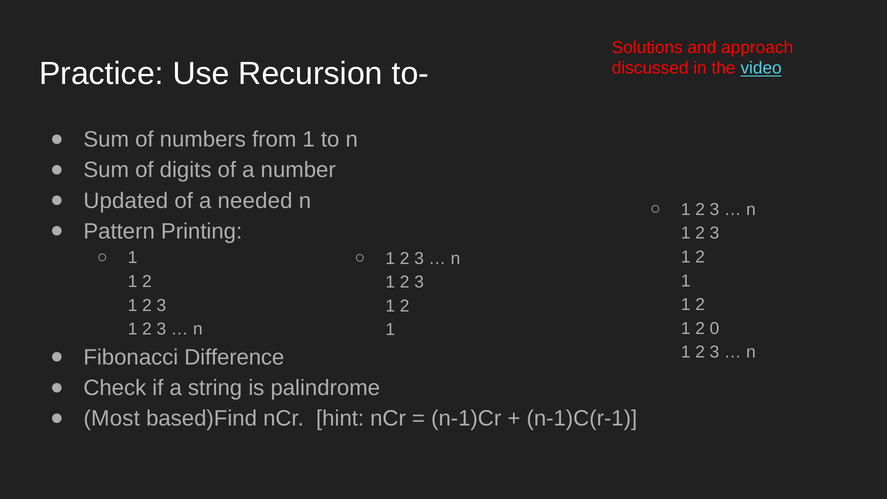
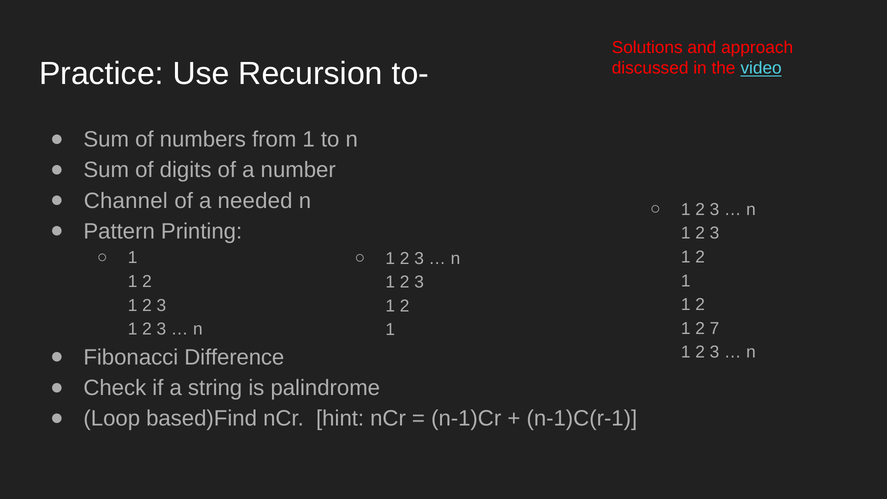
Updated: Updated -> Channel (126, 201)
0: 0 -> 7 (715, 328)
Most: Most -> Loop (112, 418)
